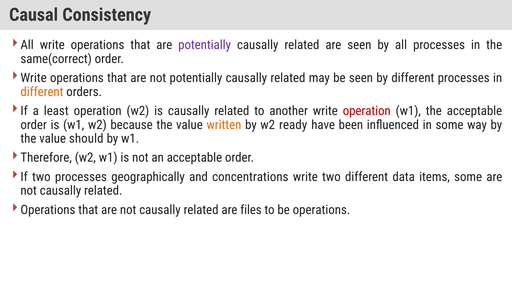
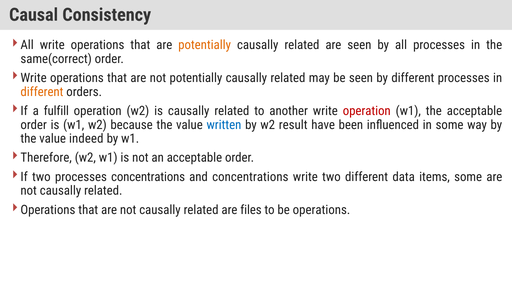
potentially colour: purple -> orange (205, 45)
least: least -> fulfill (56, 111)
written colour: orange -> blue (224, 125)
ready: ready -> result (293, 125)
should: should -> indeed (86, 139)
processes geographically: geographically -> concentrations (148, 177)
